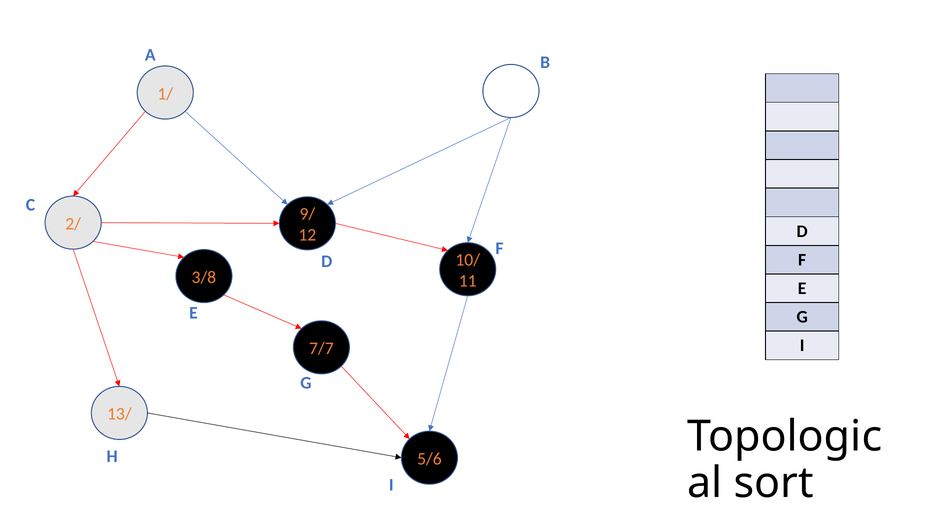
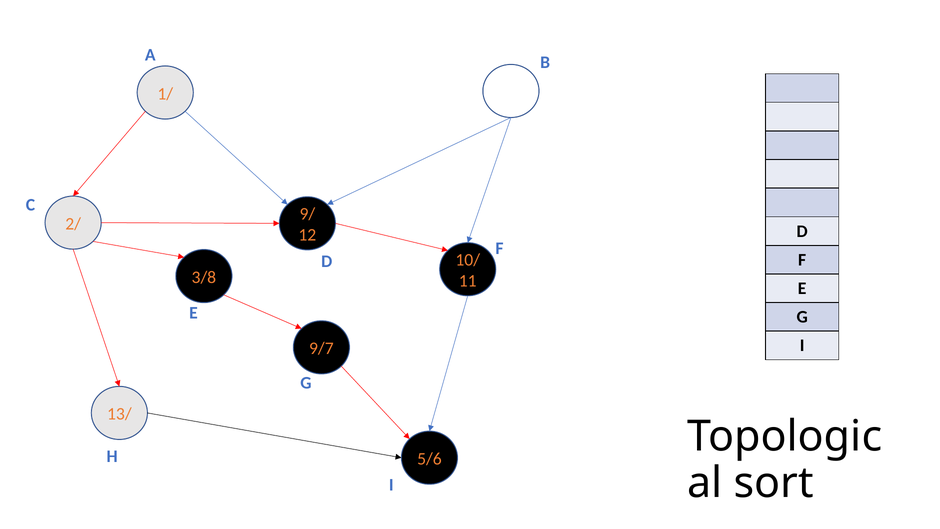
7/7: 7/7 -> 9/7 (321, 348)
